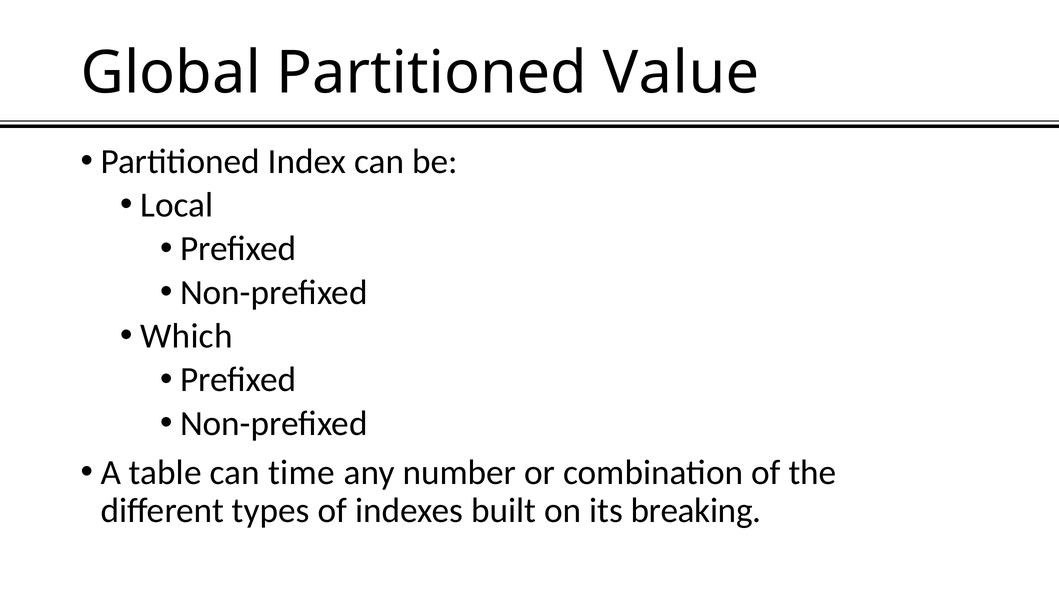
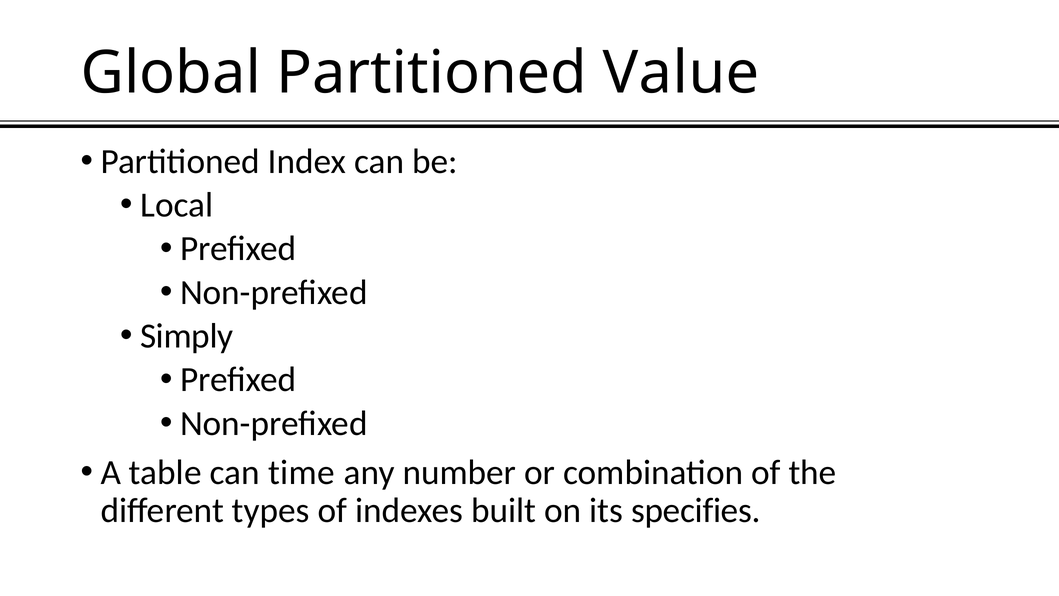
Which: Which -> Simply (187, 336)
breaking: breaking -> specifies (696, 511)
